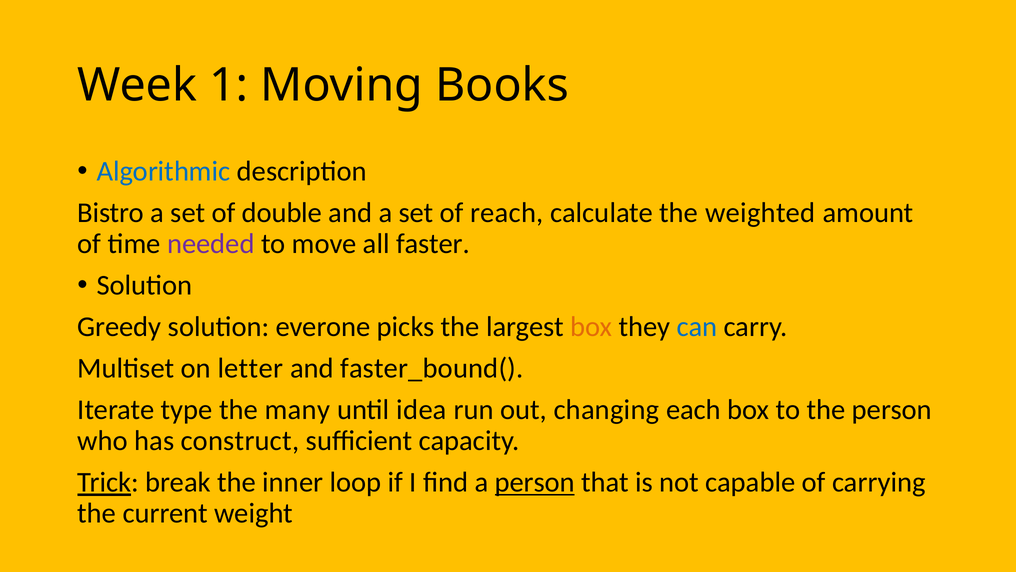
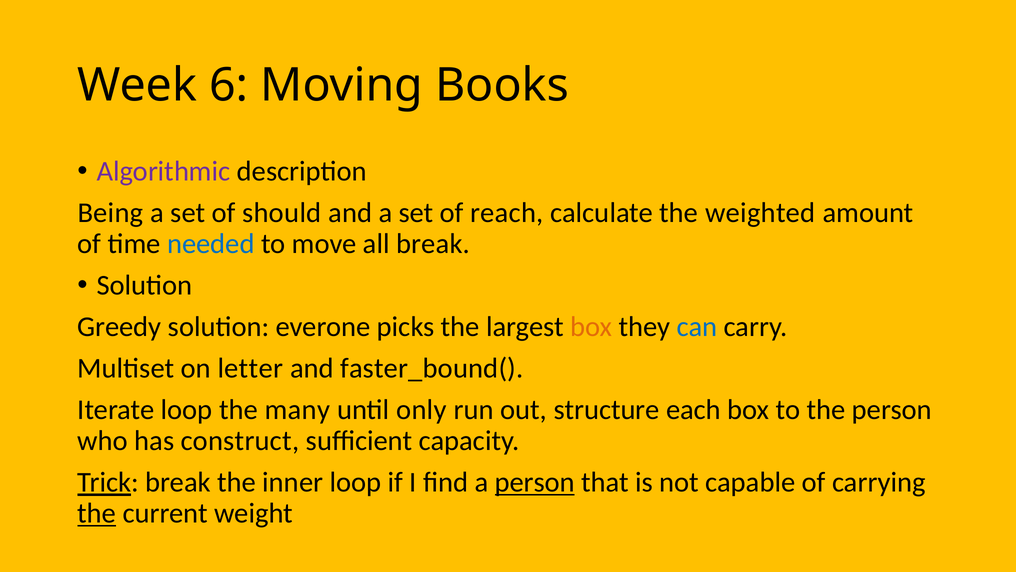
1: 1 -> 6 (229, 85)
Algorithmic colour: blue -> purple (163, 171)
Bistro: Bistro -> Being (110, 213)
double: double -> should (282, 213)
needed colour: purple -> blue (211, 244)
all faster: faster -> break (433, 244)
Iterate type: type -> loop (187, 410)
idea: idea -> only (422, 410)
changing: changing -> structure (607, 410)
the underline: none -> present (97, 513)
